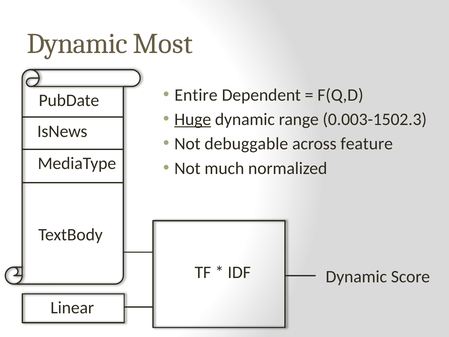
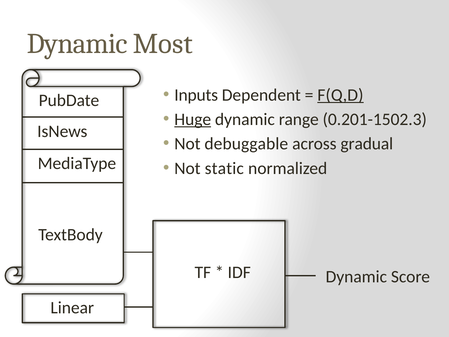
Entire: Entire -> Inputs (196, 95)
F(Q,D underline: none -> present (340, 95)
0.003-1502.3: 0.003-1502.3 -> 0.201-1502.3 (375, 119)
feature: feature -> gradual (367, 144)
much: much -> static (224, 168)
